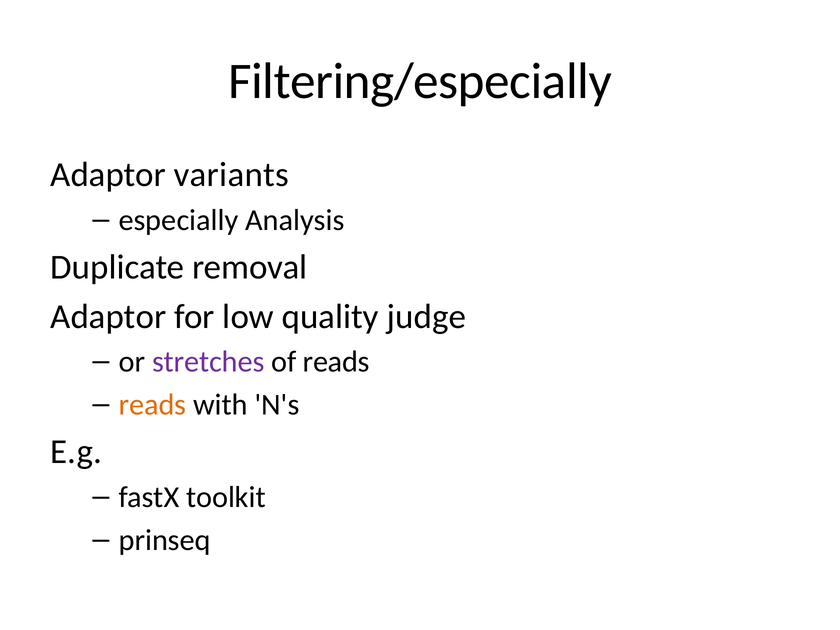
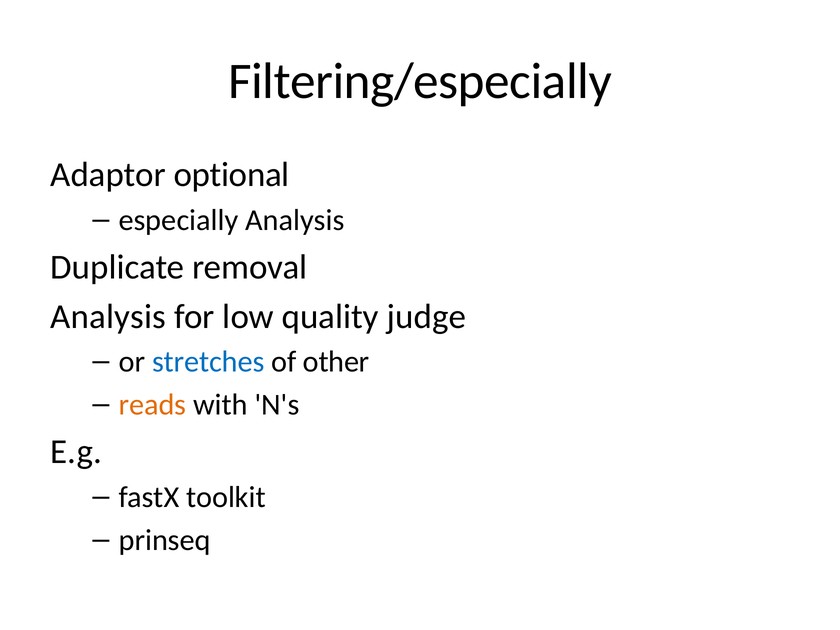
variants: variants -> optional (232, 175)
Adaptor: Adaptor -> Analysis (108, 317)
stretches colour: purple -> blue (208, 362)
of reads: reads -> other (336, 362)
